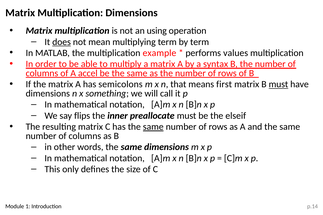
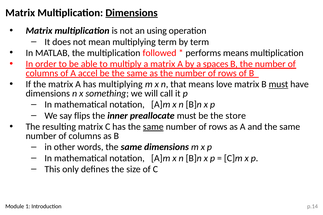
Dimensions underline: none -> present (132, 13)
does underline: present -> none (62, 42)
example: example -> followed (160, 53)
performs values: values -> means (236, 53)
syntax: syntax -> spaces (216, 64)
has semicolons: semicolons -> multiplying (121, 84)
first: first -> love (224, 84)
elseif: elseif -> store (236, 116)
